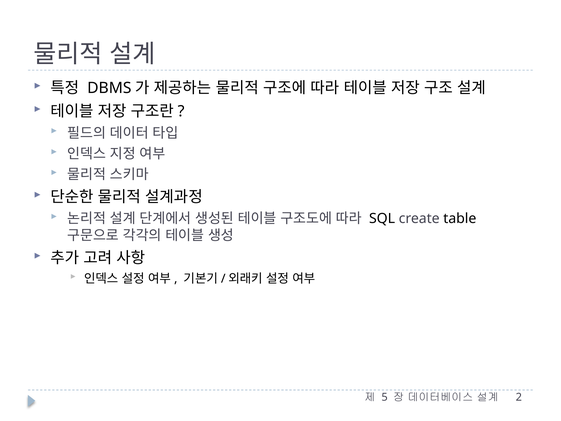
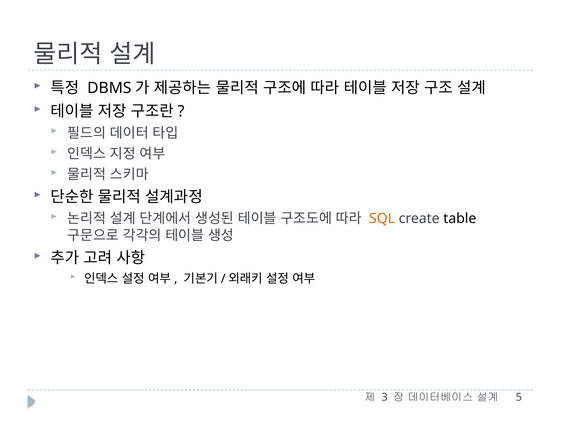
SQL colour: black -> orange (382, 219)
5: 5 -> 3 (385, 397)
2: 2 -> 5 (519, 397)
